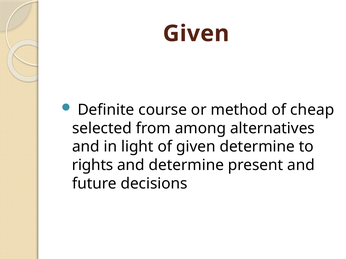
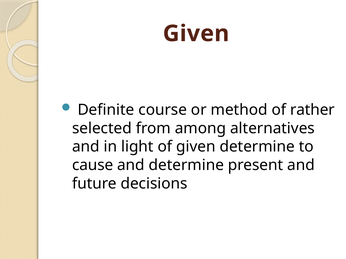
cheap: cheap -> rather (312, 110)
rights: rights -> cause (93, 165)
